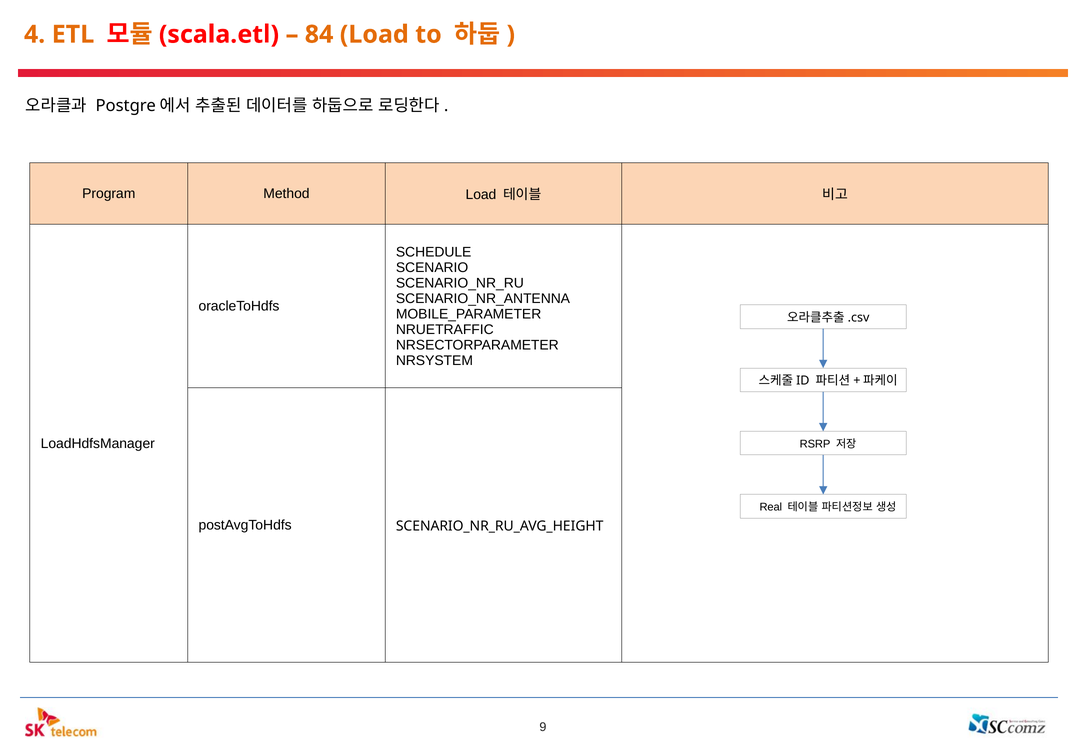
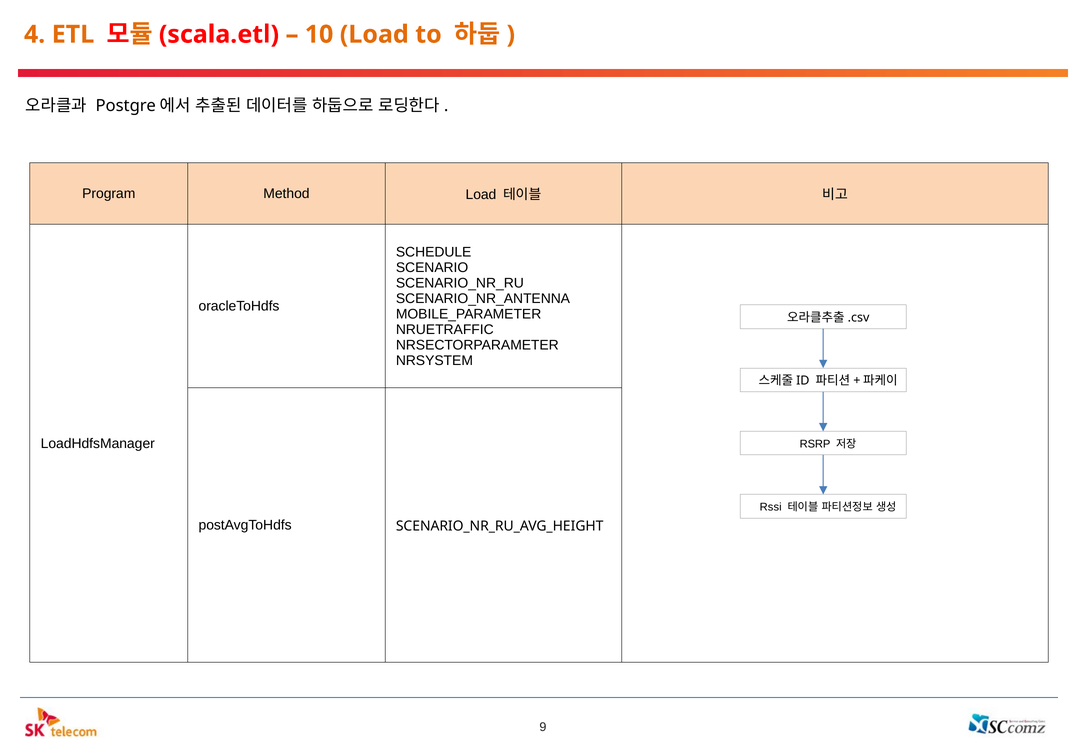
84: 84 -> 10 (319, 34)
Real: Real -> Rssi (771, 507)
